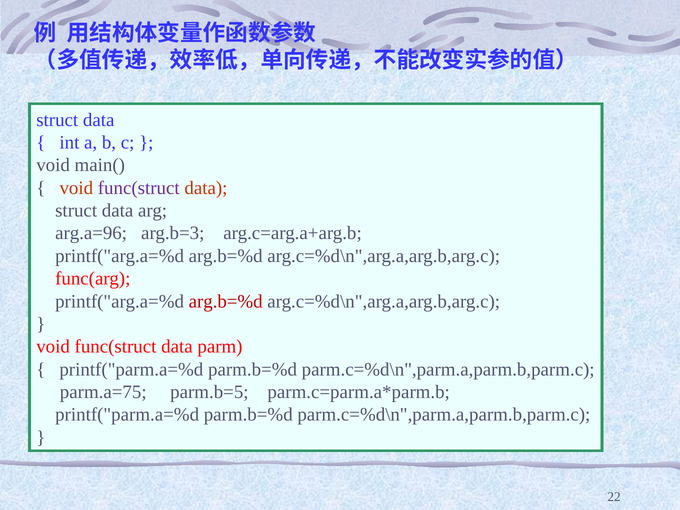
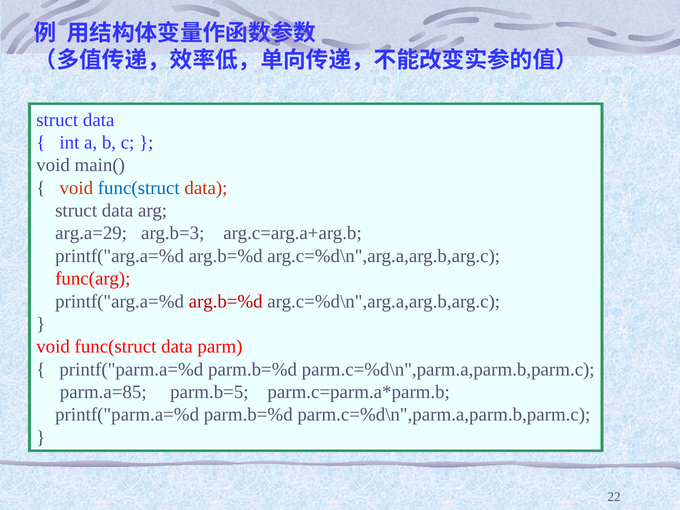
func(struct colour: purple -> blue (139, 188)
arg.a=96: arg.a=96 -> arg.a=29 (91, 233)
parm.a=75: parm.a=75 -> parm.a=85 (103, 392)
